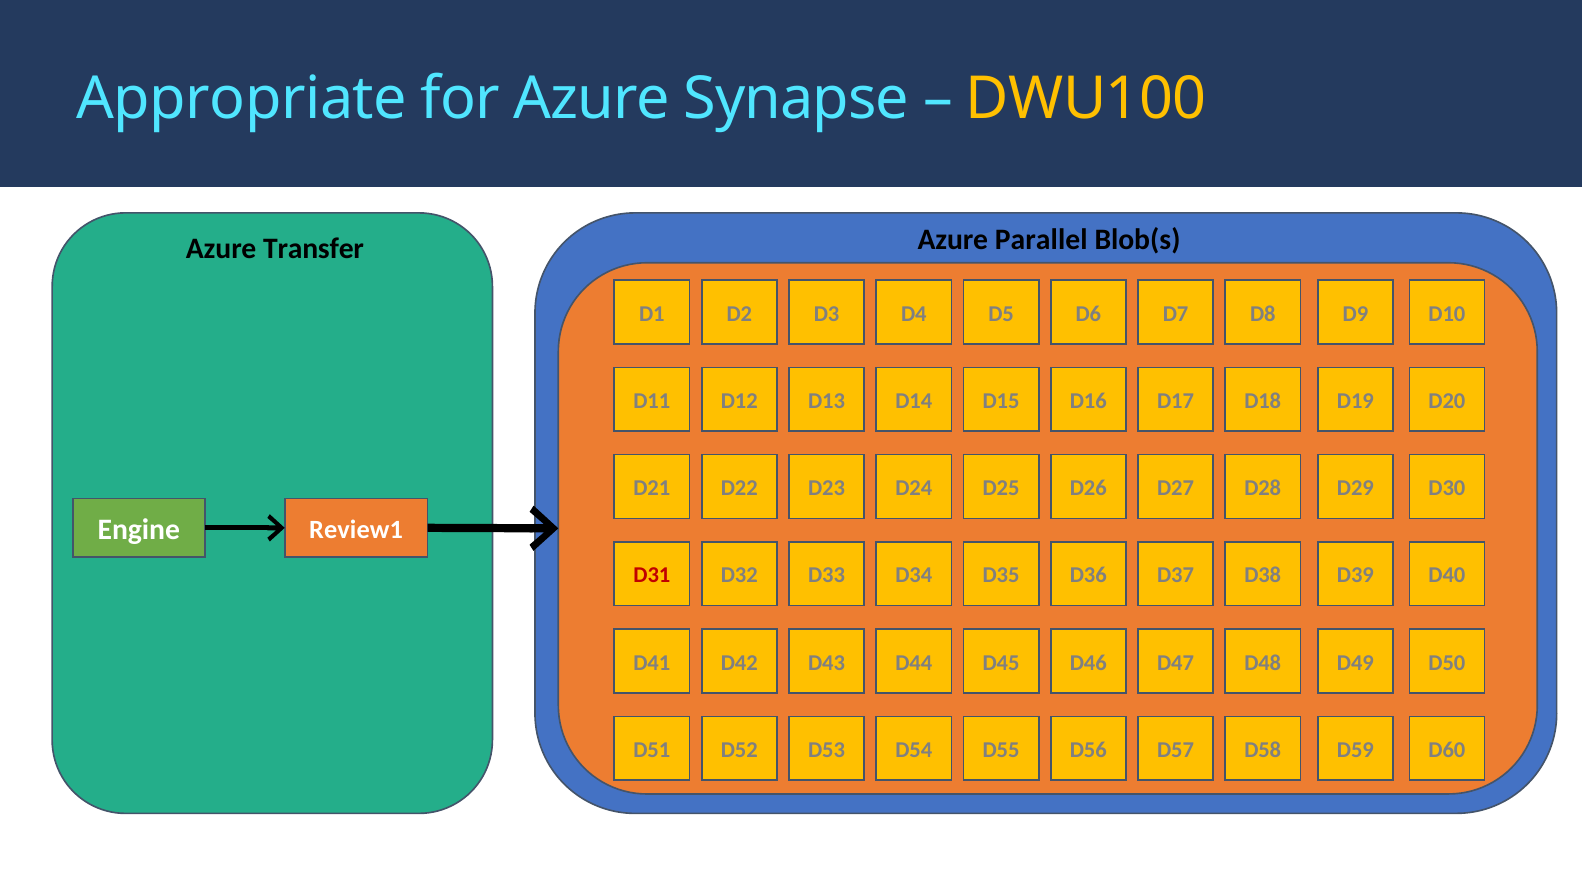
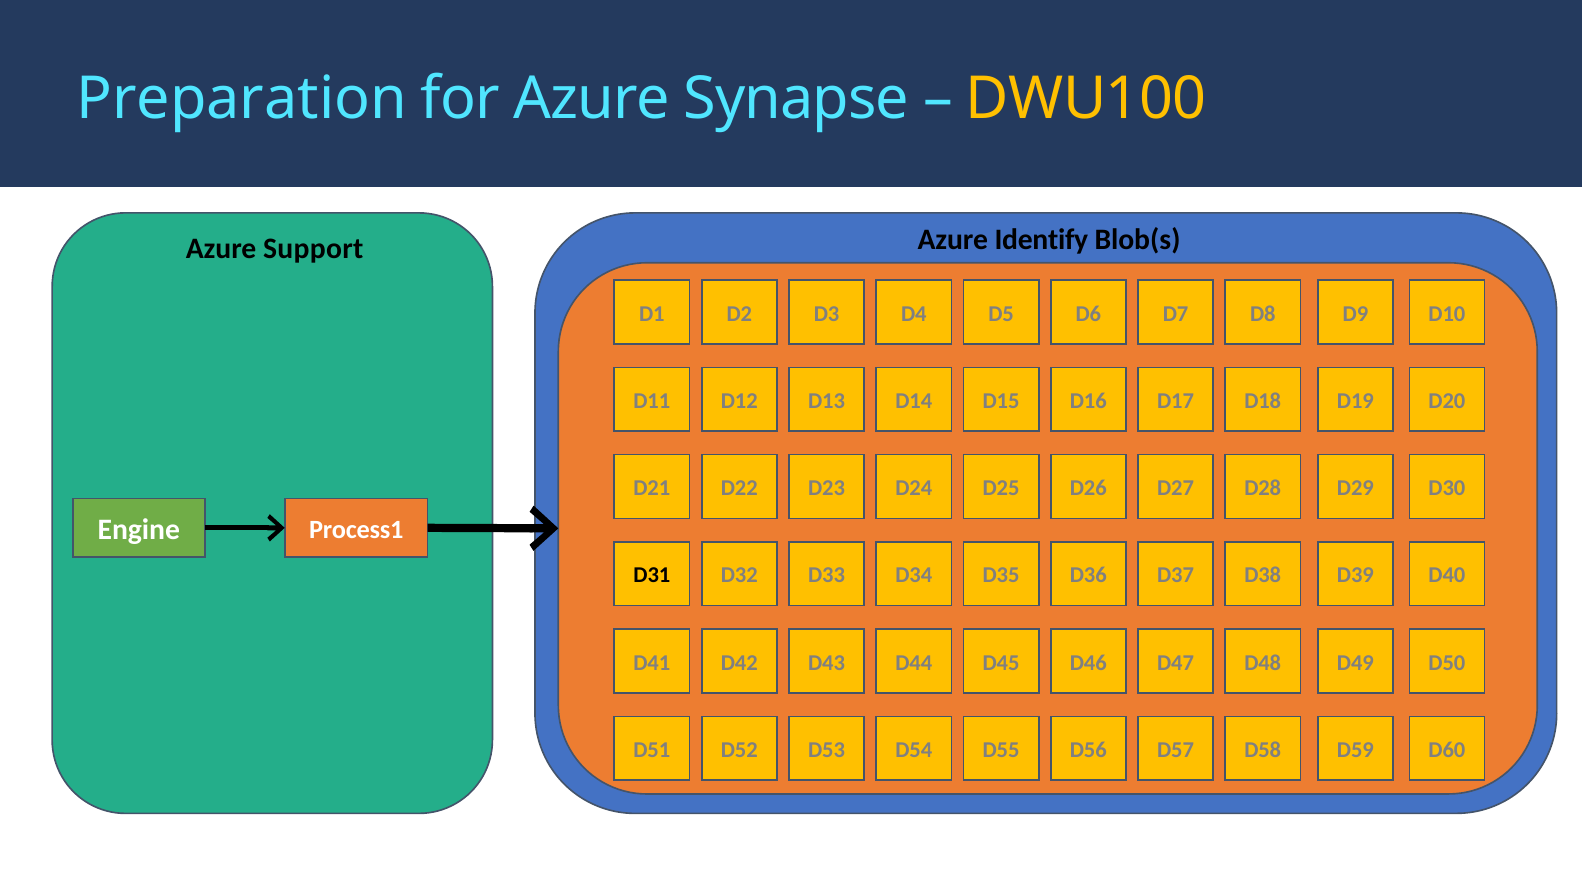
Appropriate: Appropriate -> Preparation (242, 99)
Parallel: Parallel -> Identify (1041, 240)
Transfer: Transfer -> Support (313, 248)
Review1: Review1 -> Process1 (356, 530)
D31 colour: red -> black (652, 575)
